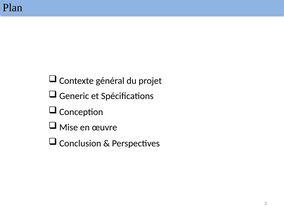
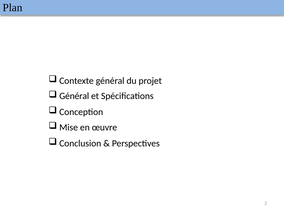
Generic: Generic -> Général (74, 96)
